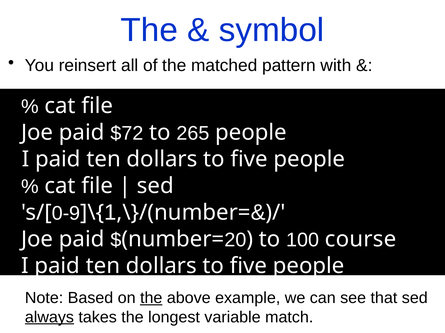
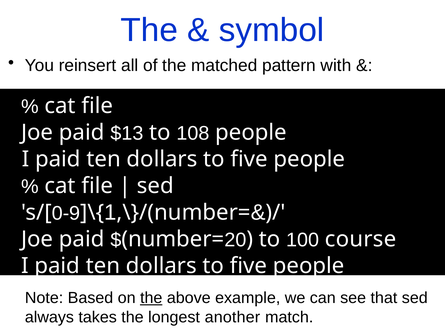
$72: $72 -> $13 (127, 134)
265: 265 -> 108 (193, 134)
always underline: present -> none (49, 318)
variable: variable -> another (232, 318)
